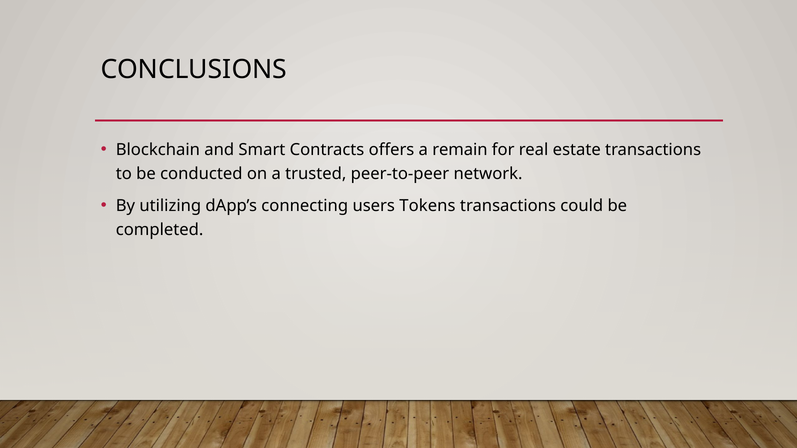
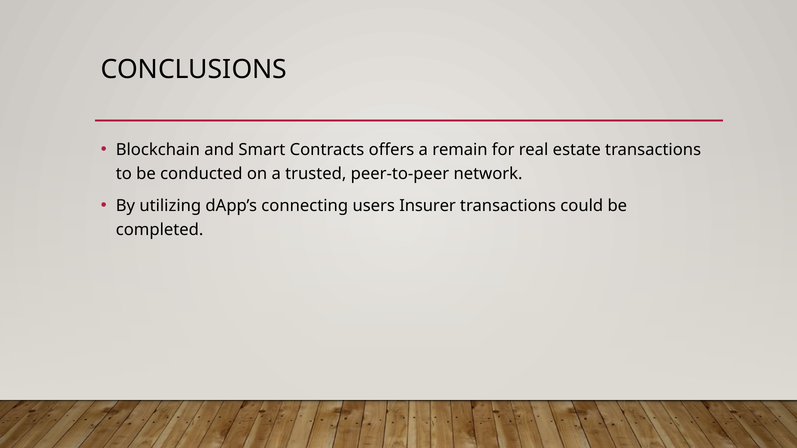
Tokens: Tokens -> Insurer (428, 206)
